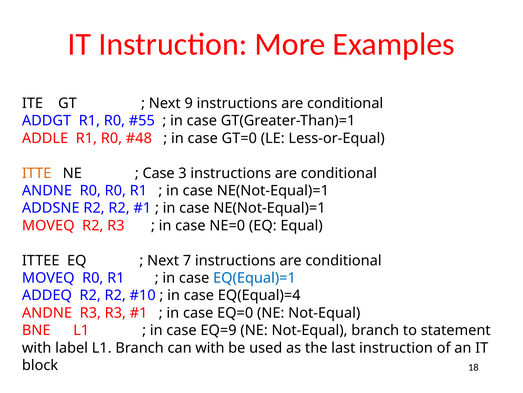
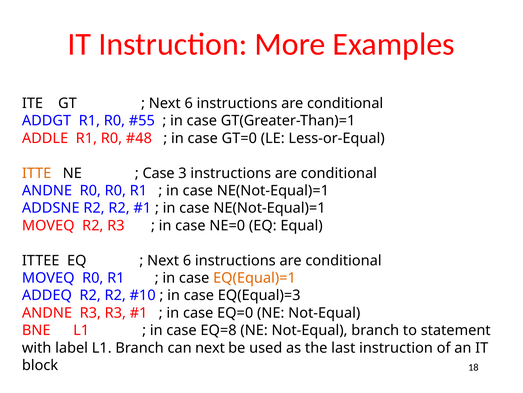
9: 9 -> 6 (189, 103)
7: 7 -> 6 (187, 260)
EQ(Equal)=1 colour: blue -> orange (254, 278)
EQ(Equal)=4: EQ(Equal)=4 -> EQ(Equal)=3 (259, 295)
EQ=9: EQ=9 -> EQ=8 (219, 330)
can with: with -> next (210, 347)
